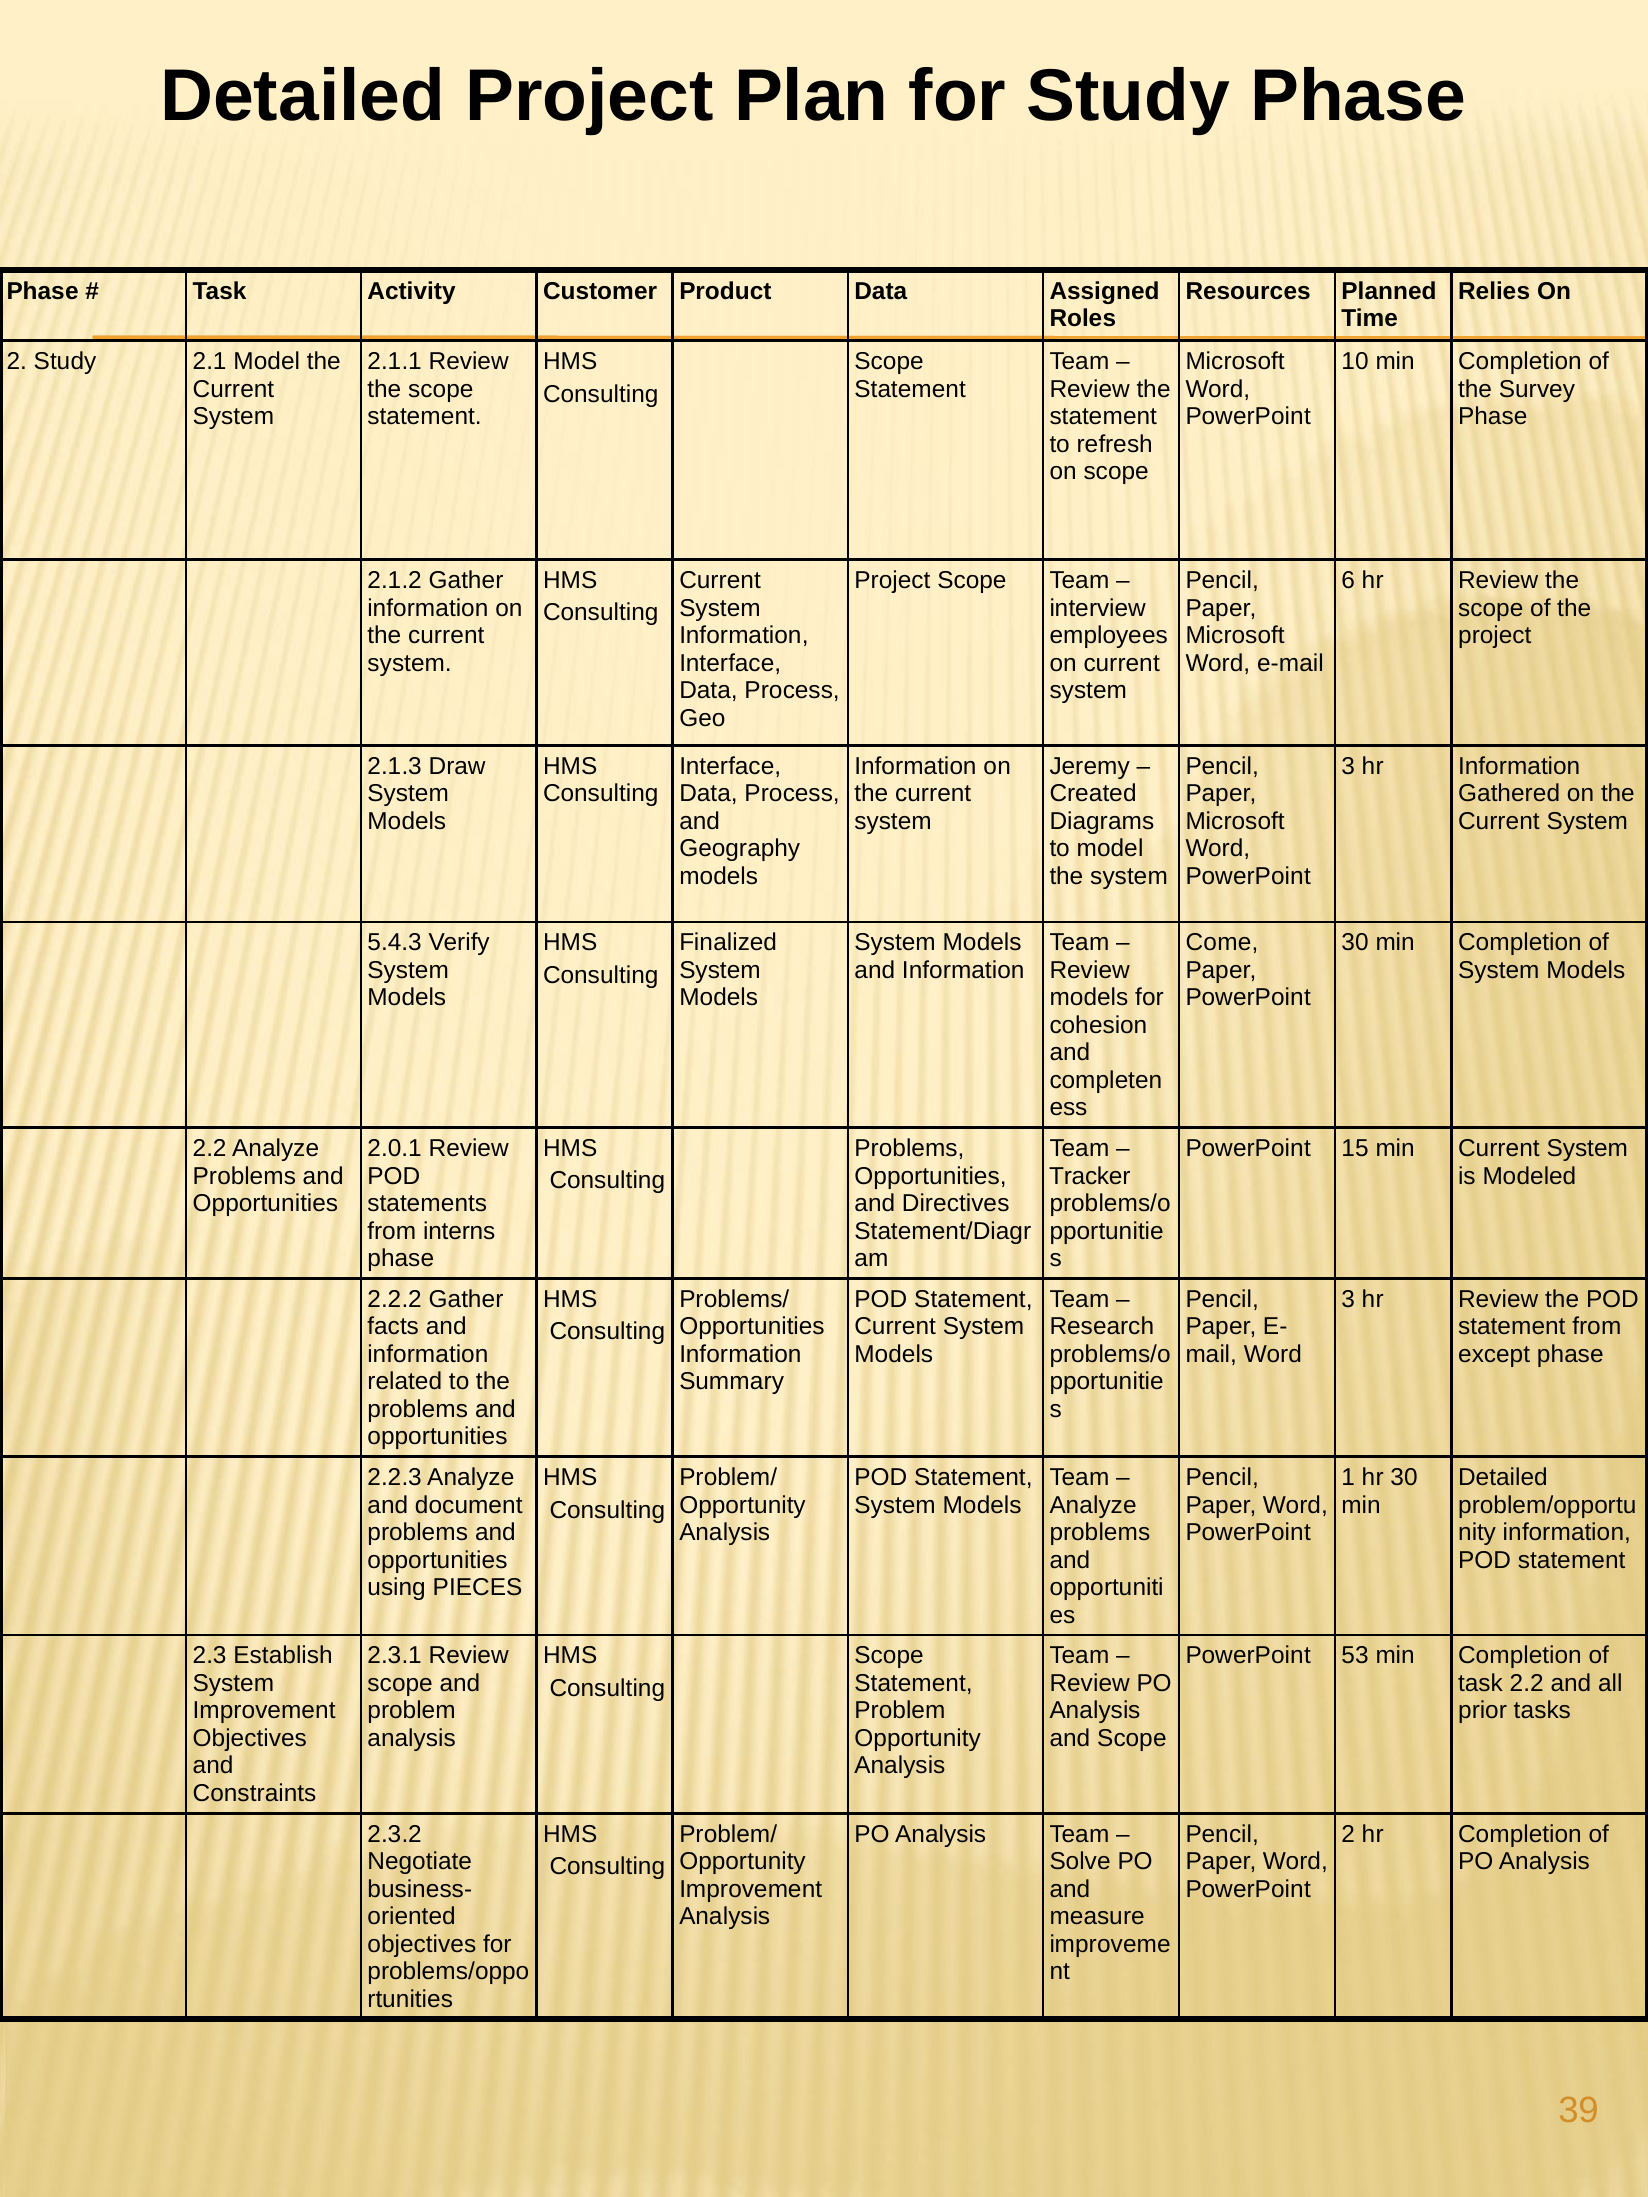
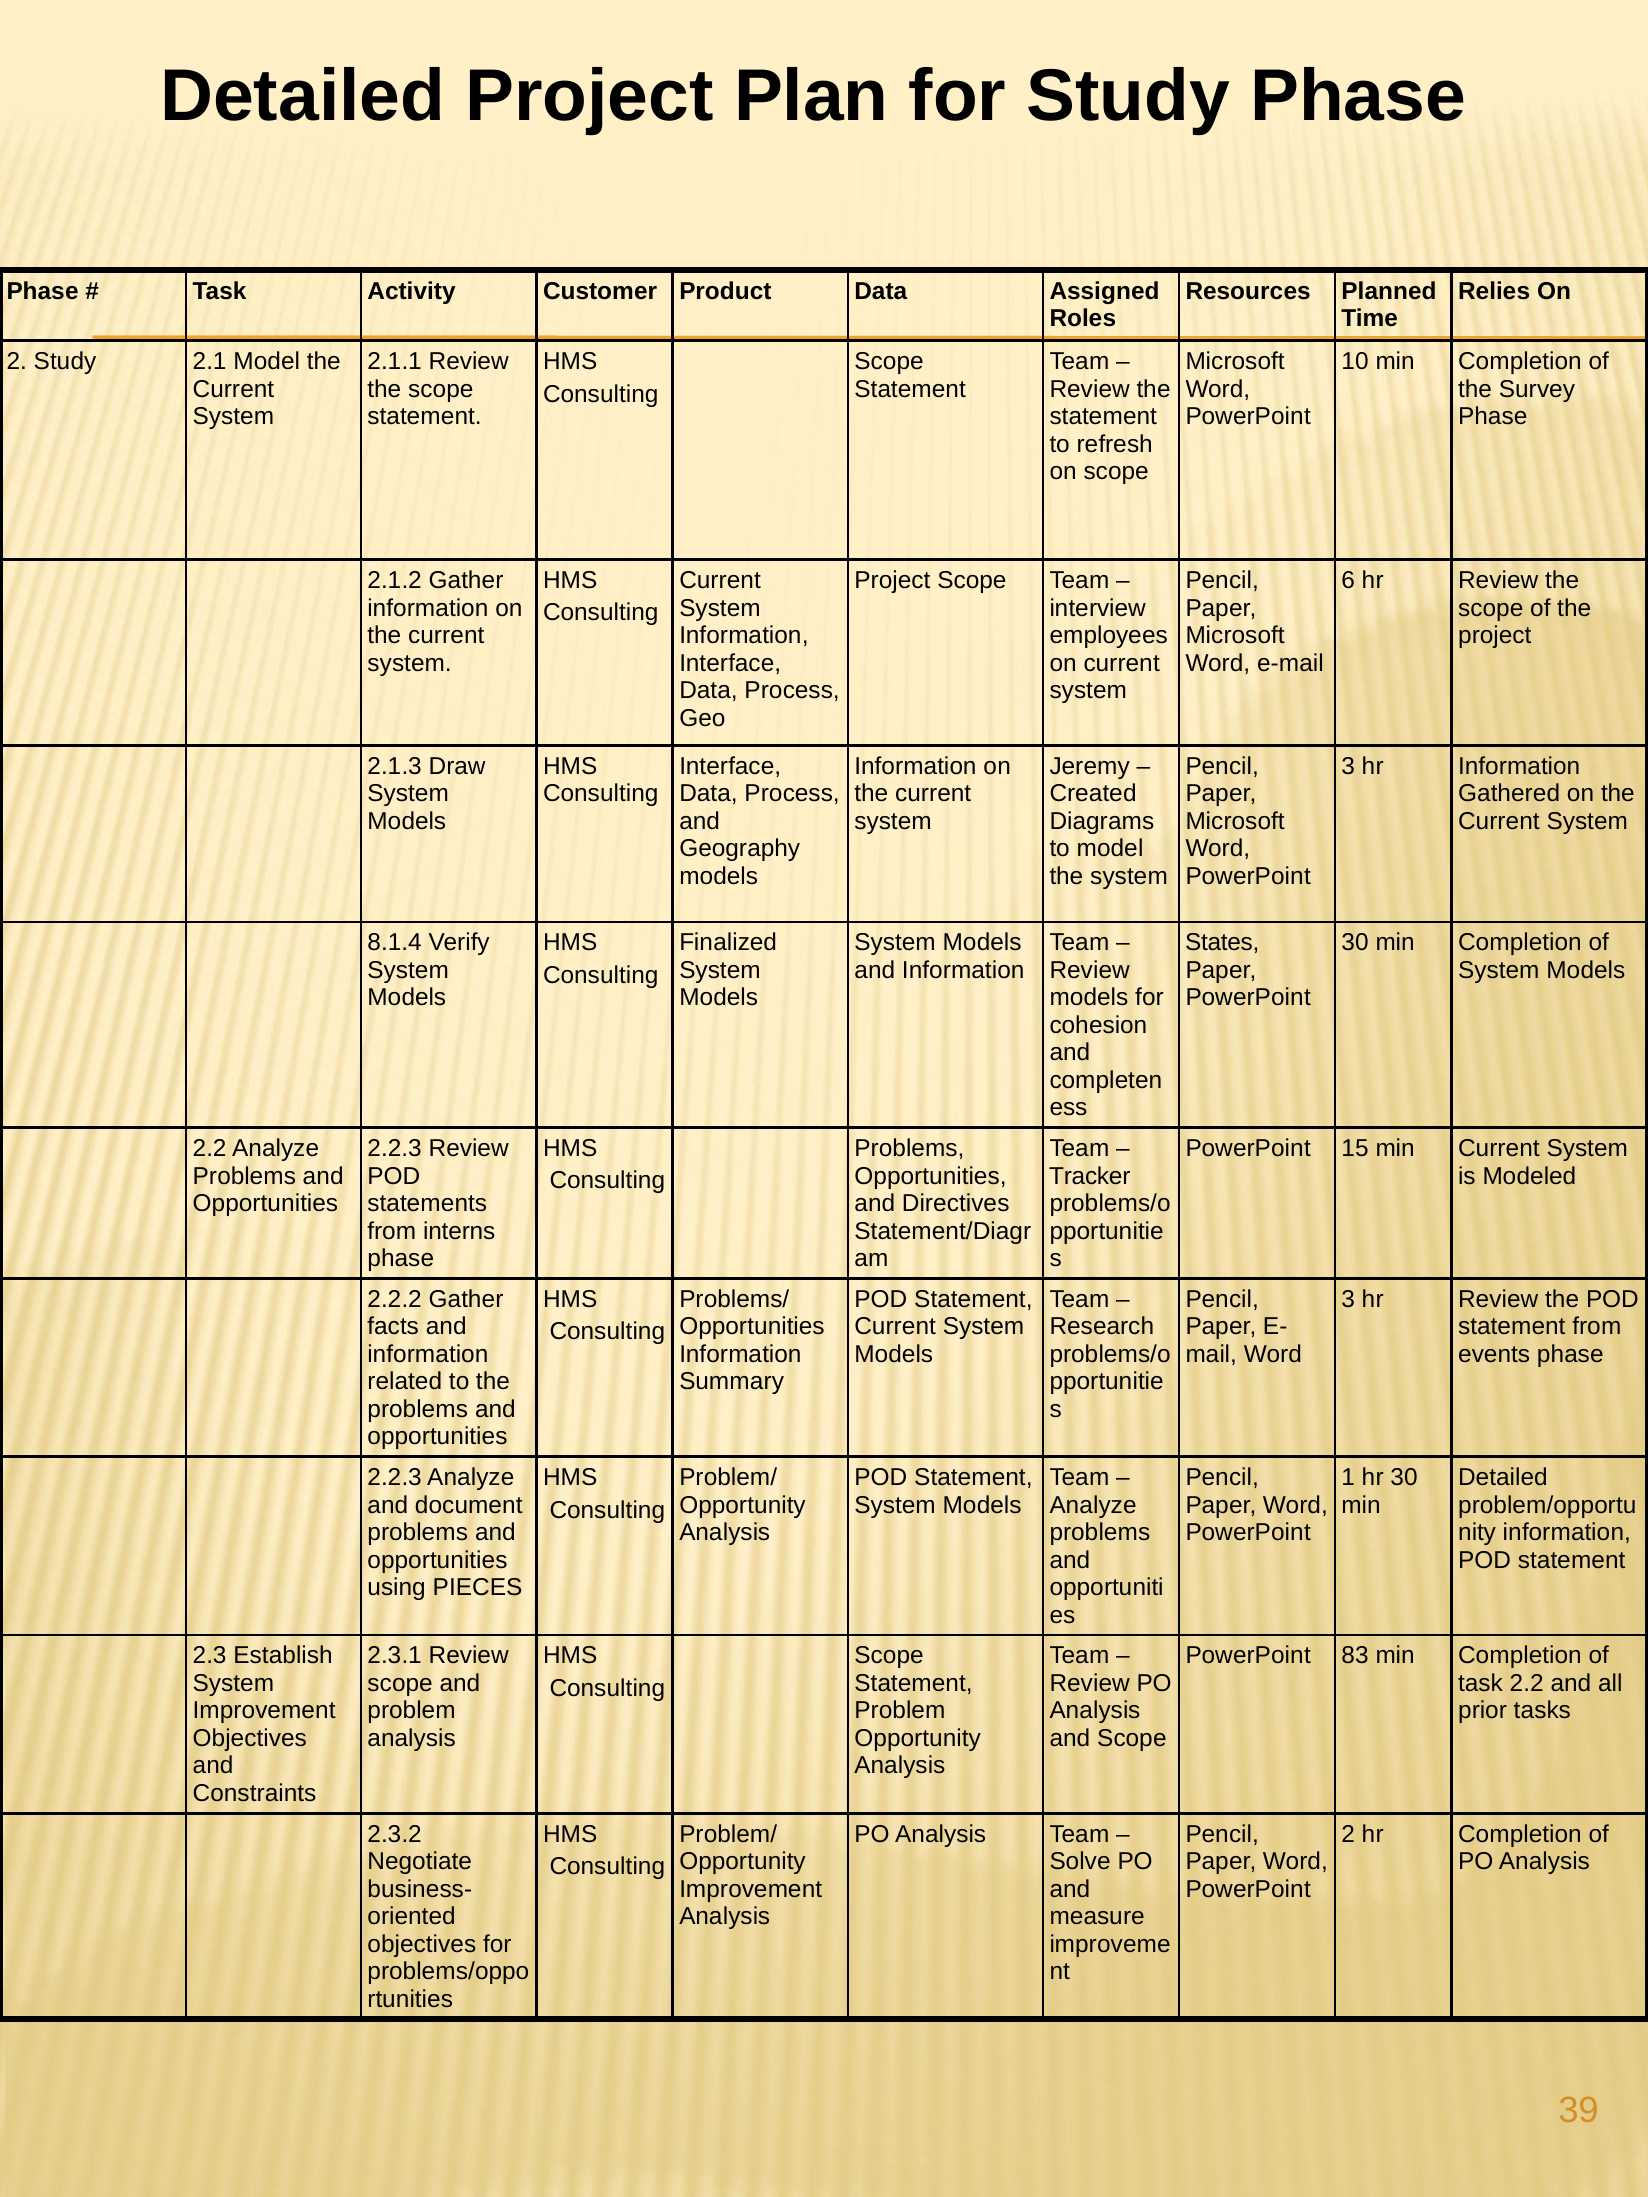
5.4.3: 5.4.3 -> 8.1.4 (395, 943)
Come: Come -> States (1222, 943)
2.0.1: 2.0.1 -> 2.2.3 (395, 1149)
except: except -> events (1494, 1355)
53: 53 -> 83 (1355, 1656)
